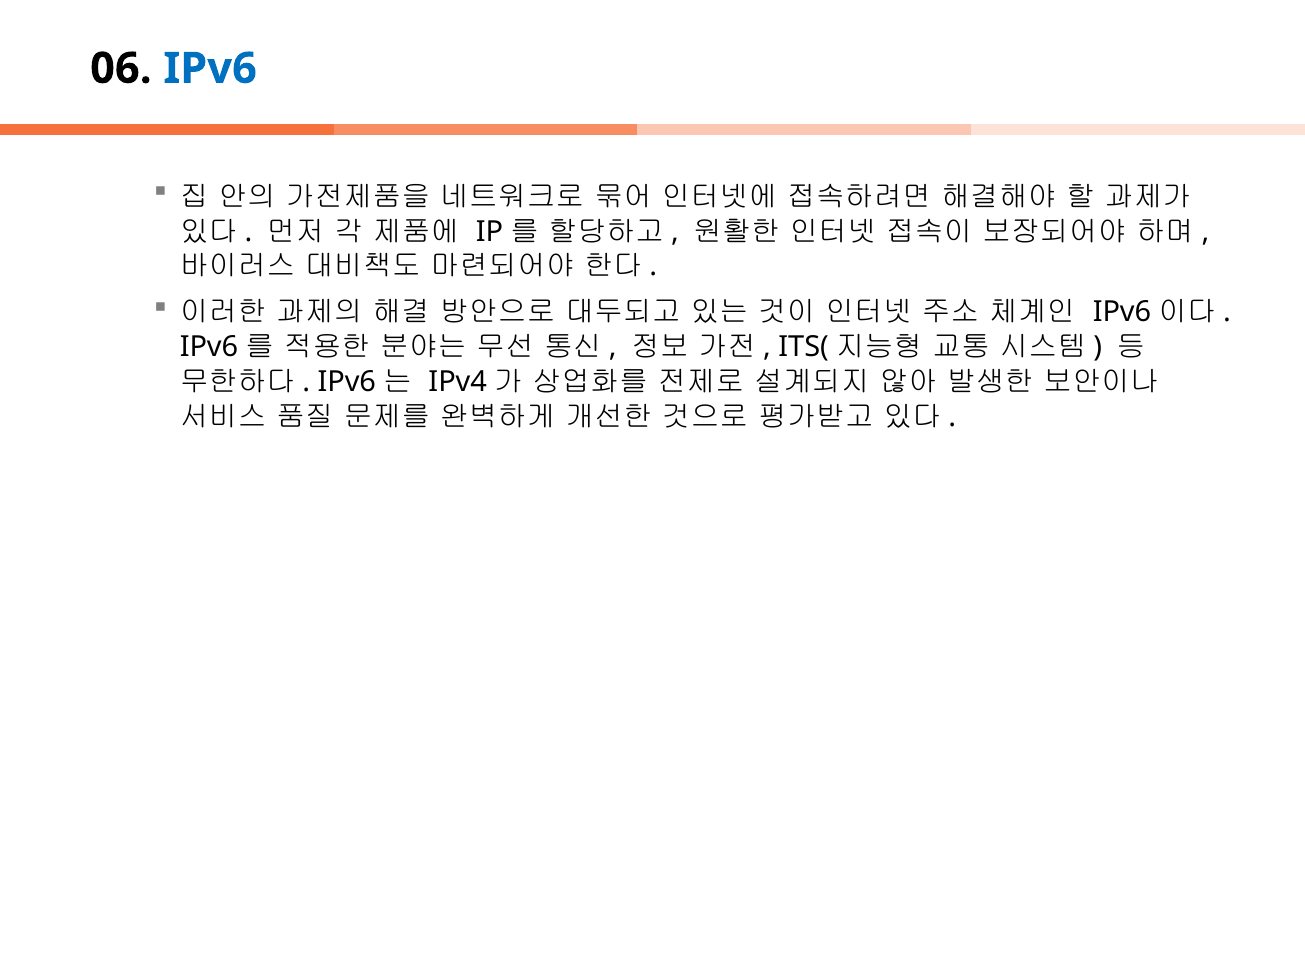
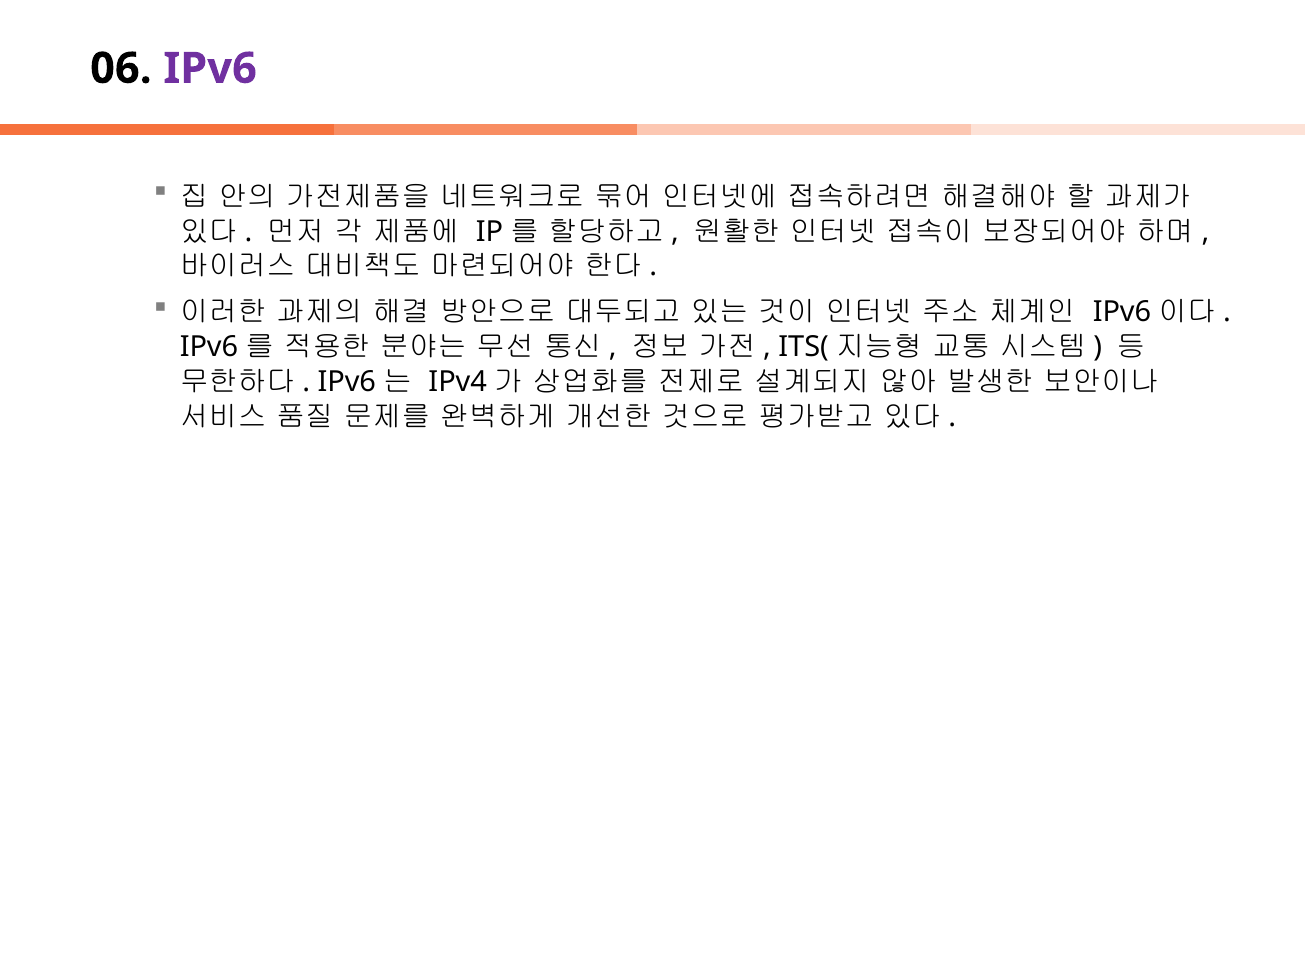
IPv6 colour: blue -> purple (210, 69)
